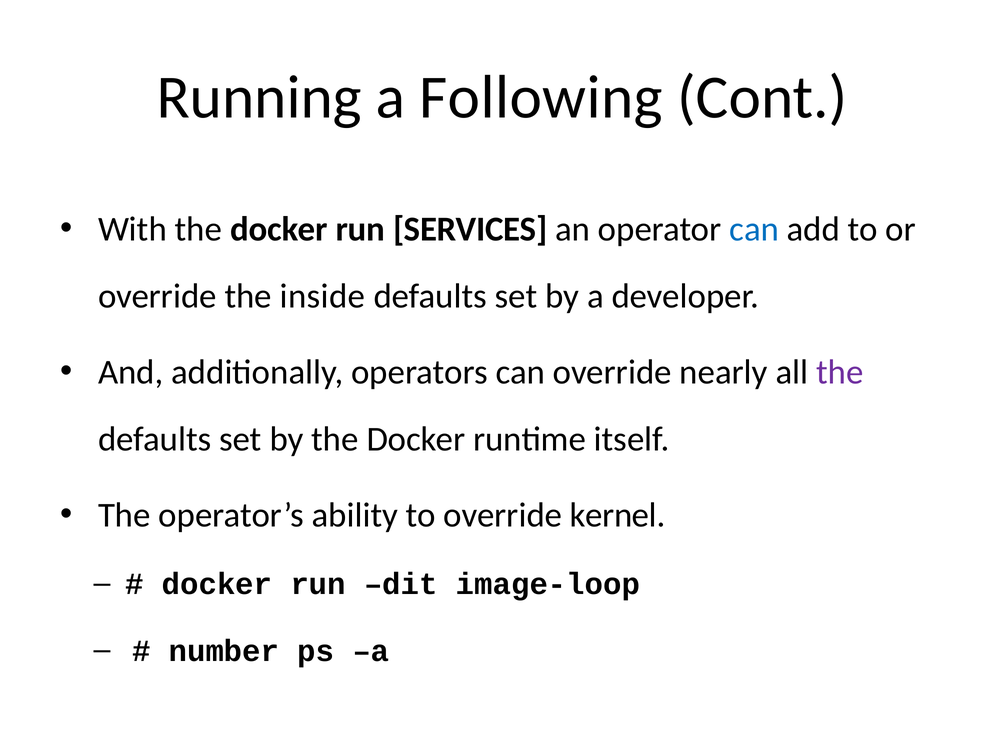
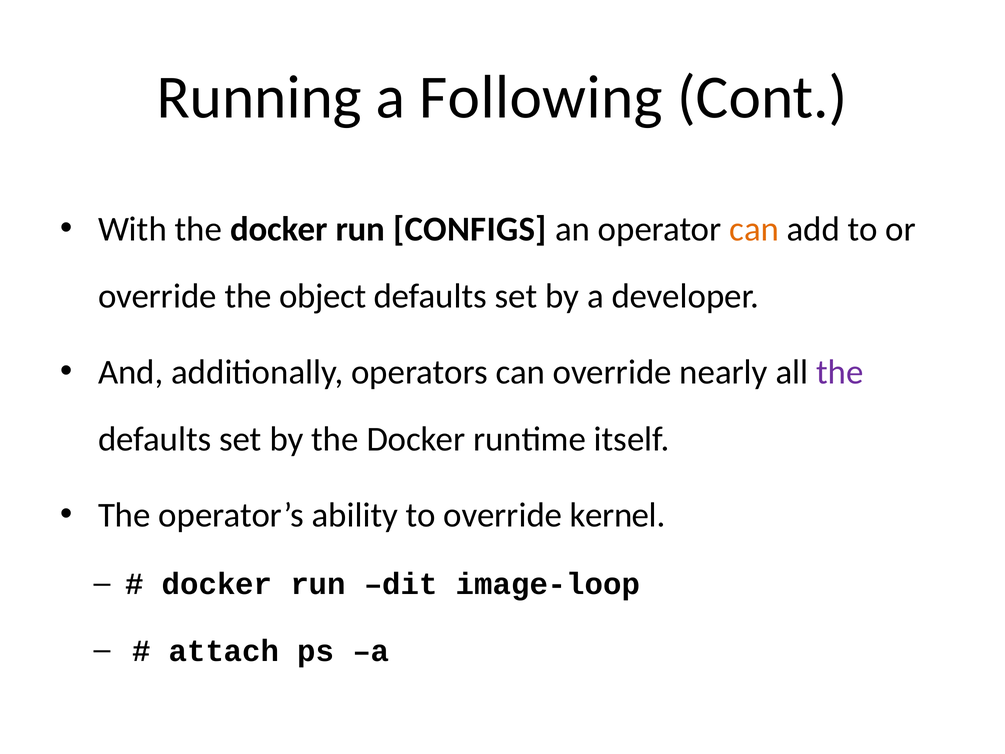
SERVICES: SERVICES -> CONFIGS (470, 229)
can colour: blue -> orange (754, 229)
inside: inside -> object (323, 296)
number: number -> attach (224, 651)
